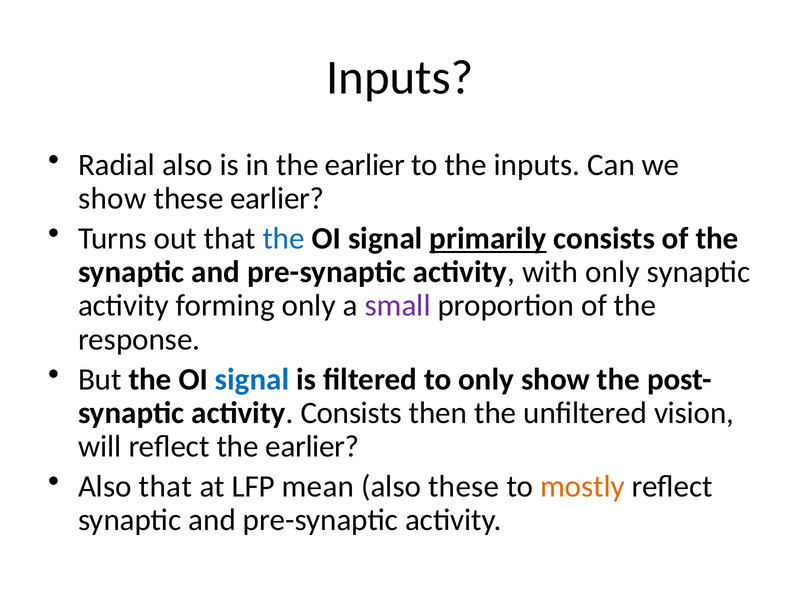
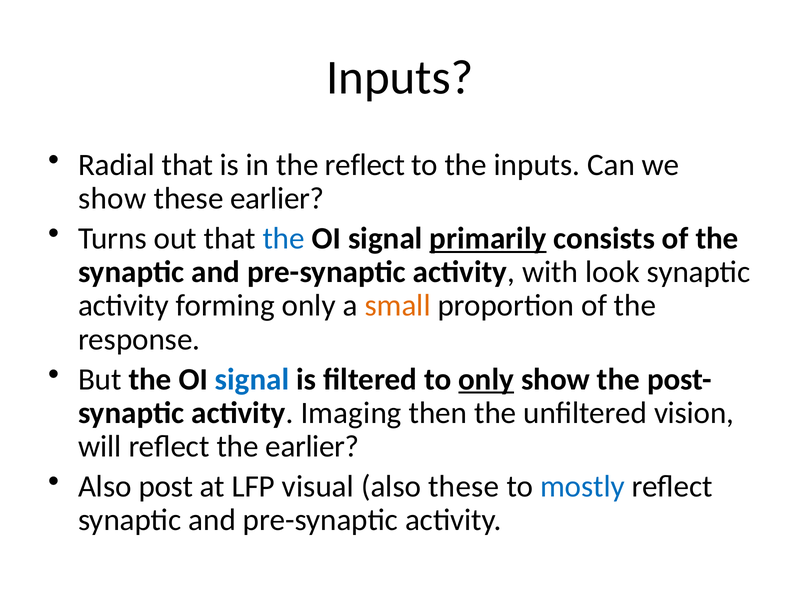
Radial also: also -> that (188, 165)
in the earlier: earlier -> reflect (365, 165)
with only: only -> look (612, 272)
small colour: purple -> orange (398, 306)
only underline: none -> present (486, 379)
activity Consists: Consists -> Imaging (351, 413)
Also that: that -> post (166, 486)
mean: mean -> visual (318, 486)
mostly colour: orange -> blue (582, 486)
